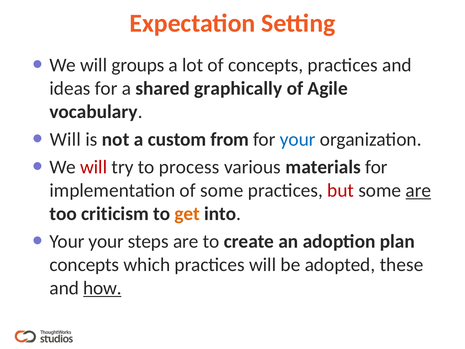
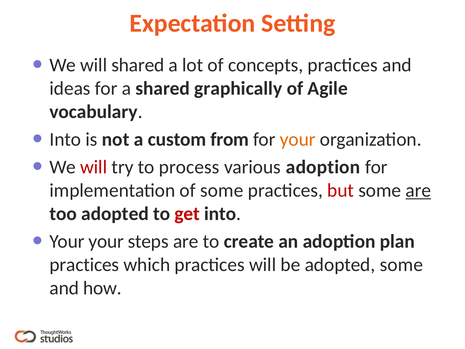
will groups: groups -> shared (138, 65)
Will: Will -> Into (65, 139)
your colour: blue -> orange (298, 139)
various materials: materials -> adoption (323, 167)
too criticism: criticism -> adopted (115, 214)
get colour: orange -> red (187, 214)
concepts: concepts -> practices (84, 265)
adopted these: these -> some (401, 265)
how underline: present -> none (102, 288)
